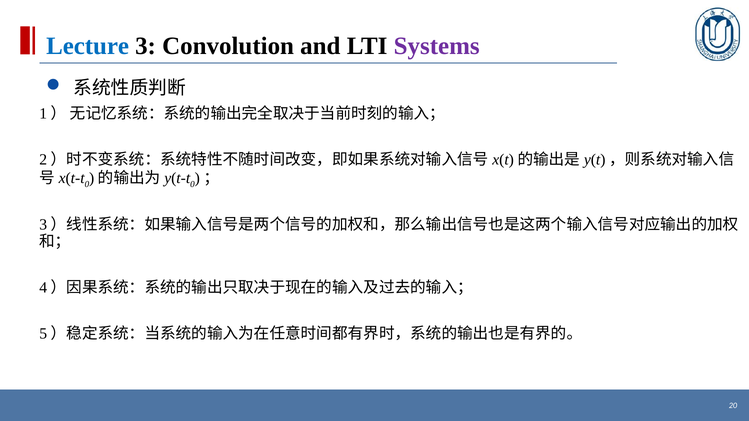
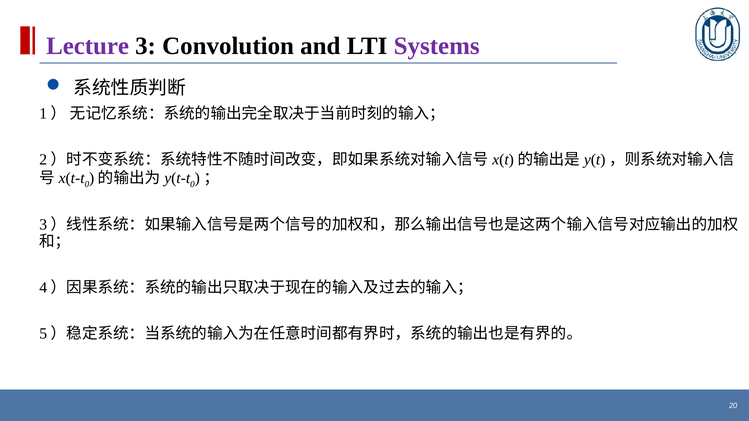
Lecture colour: blue -> purple (88, 46)
